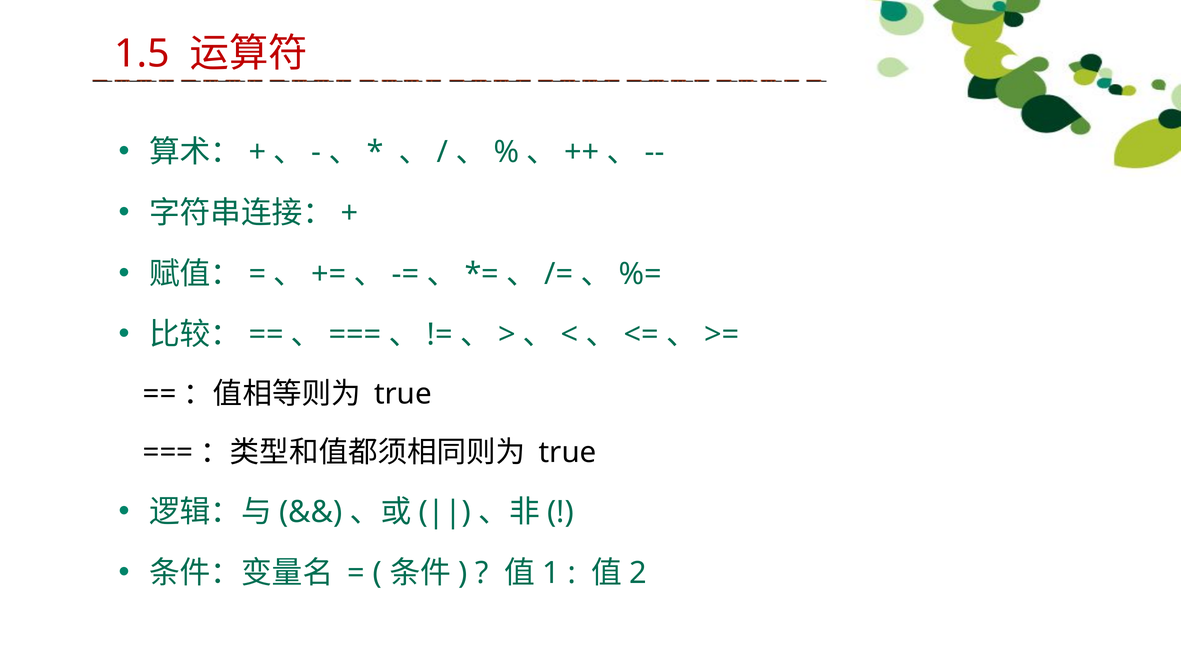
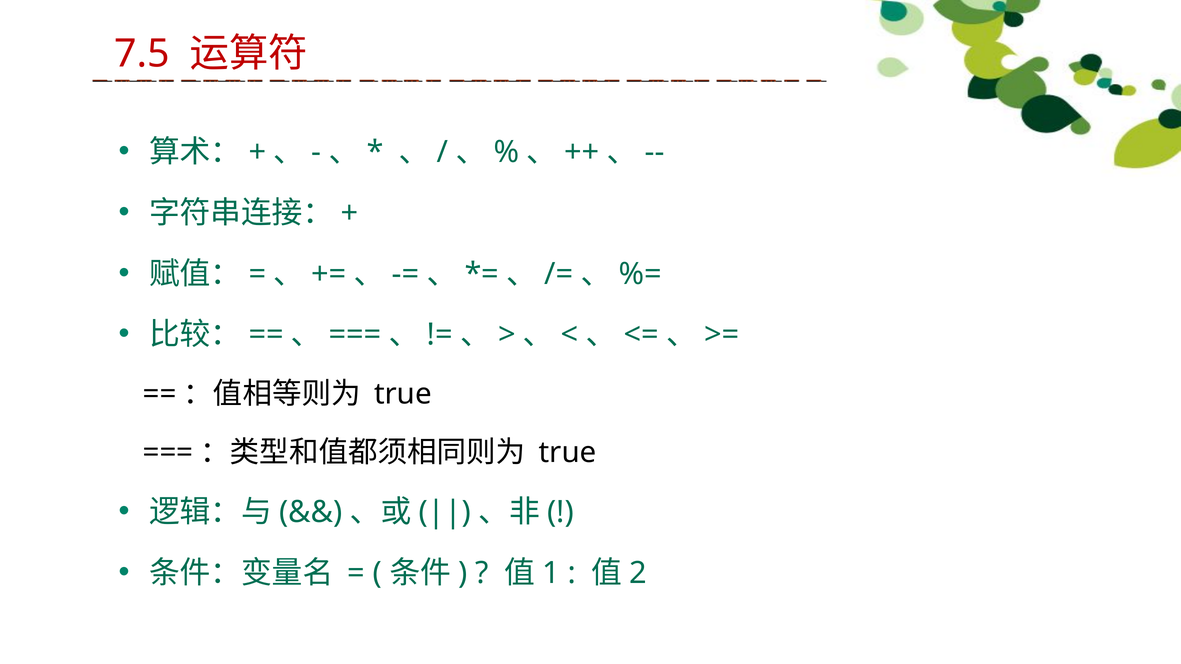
1.5: 1.5 -> 7.5 (142, 54)
